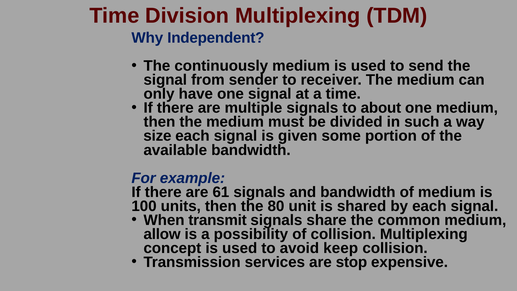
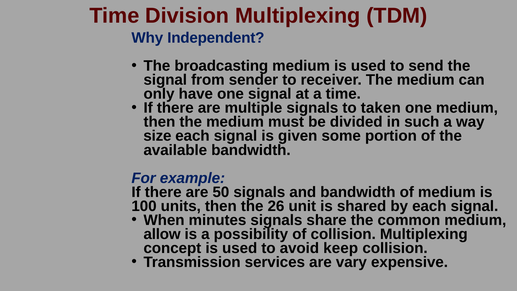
continuously: continuously -> broadcasting (221, 66)
about: about -> taken (381, 108)
61: 61 -> 50 (221, 192)
80: 80 -> 26 (276, 206)
transmit: transmit -> minutes (217, 220)
stop: stop -> vary (351, 262)
